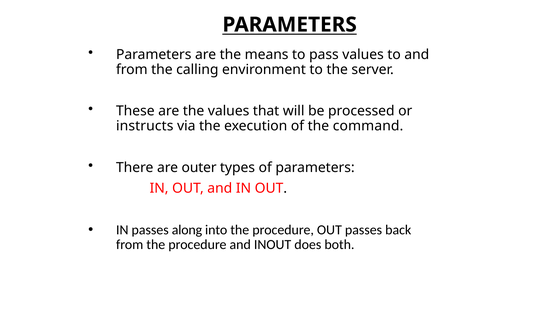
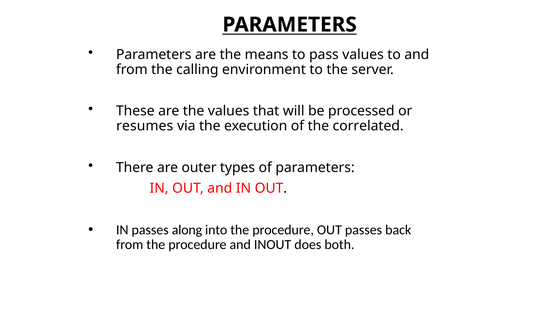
instructs: instructs -> resumes (145, 126)
command: command -> correlated (368, 126)
